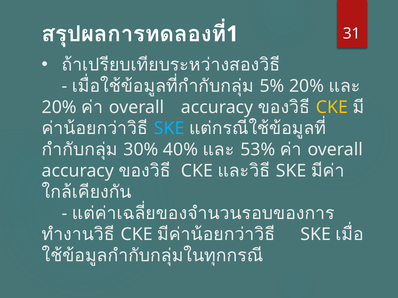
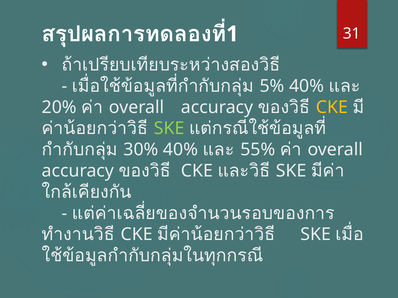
5% 20%: 20% -> 40% (307, 86)
SKE colour: light blue -> light green (169, 129)
53%: 53% -> 55% (258, 150)
